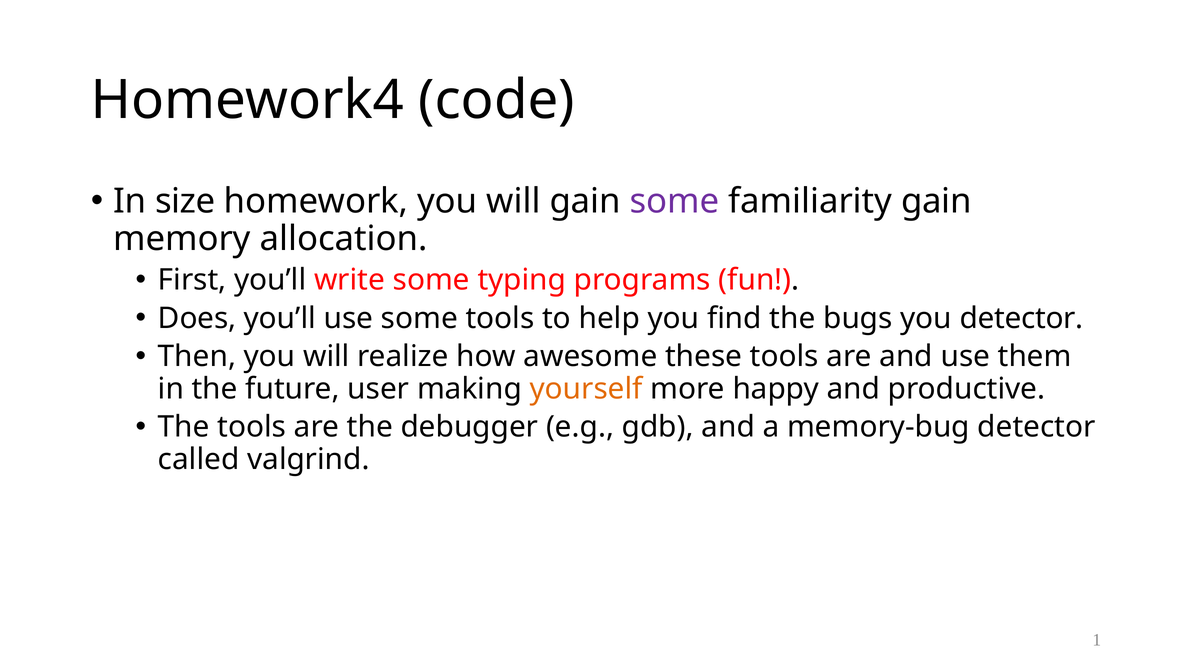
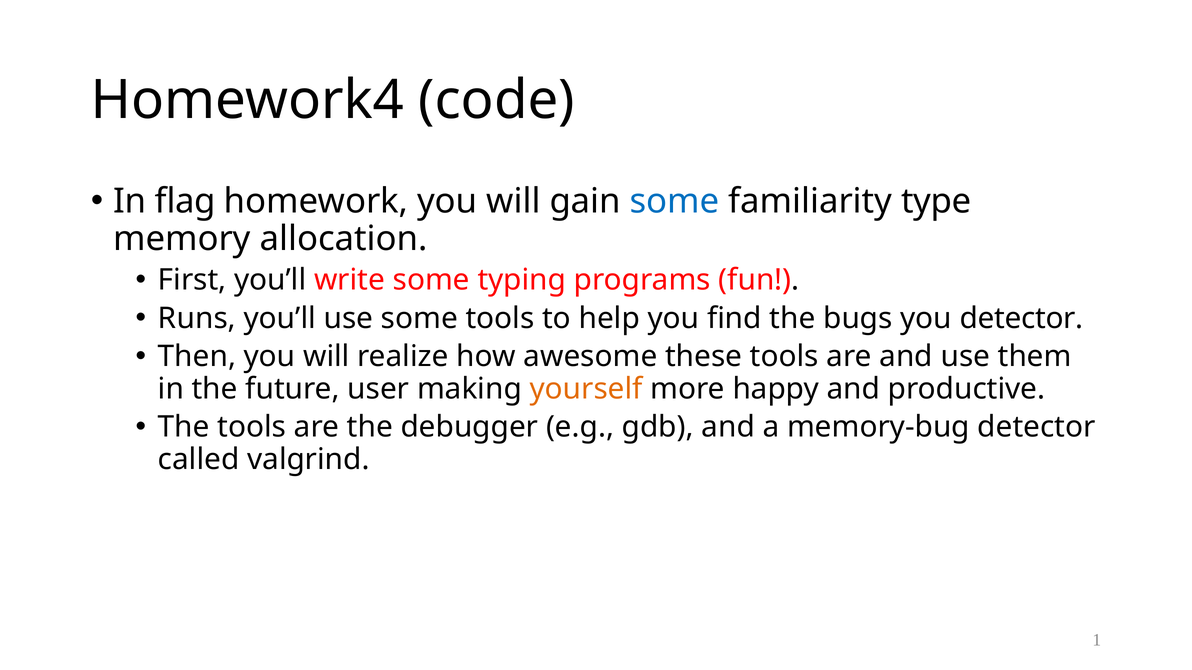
size: size -> flag (185, 202)
some colour: purple -> blue (675, 202)
familiarity gain: gain -> type (936, 202)
Does: Does -> Runs (197, 319)
